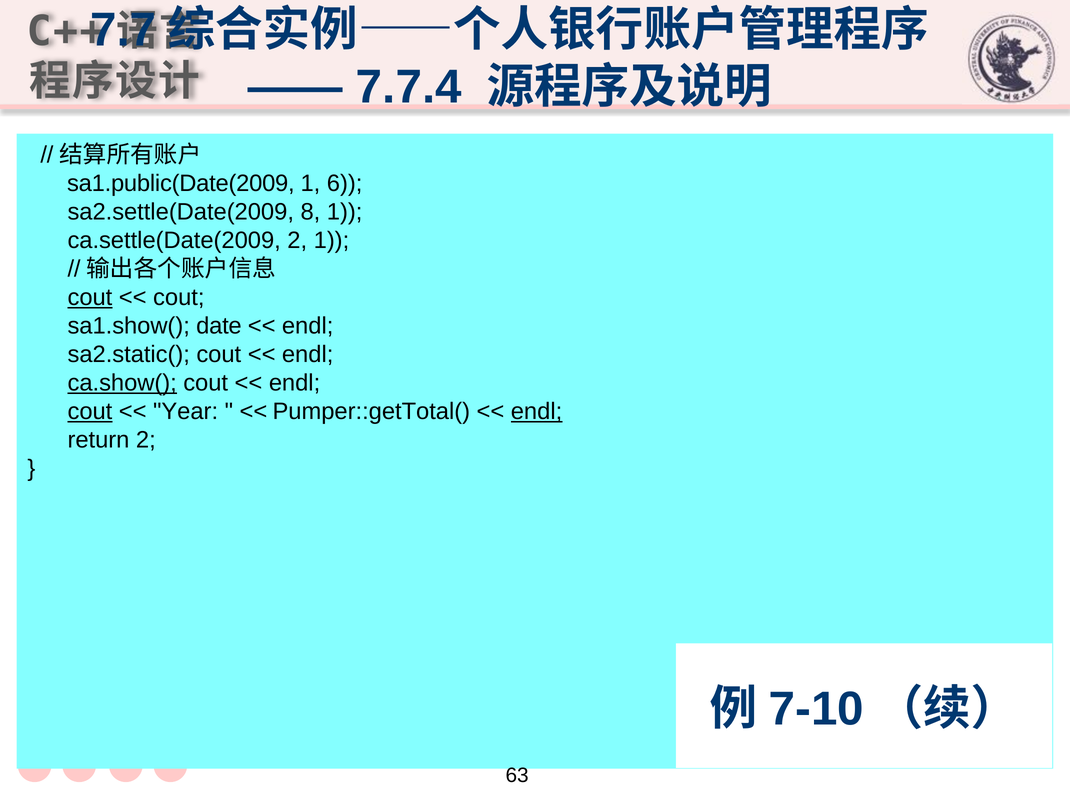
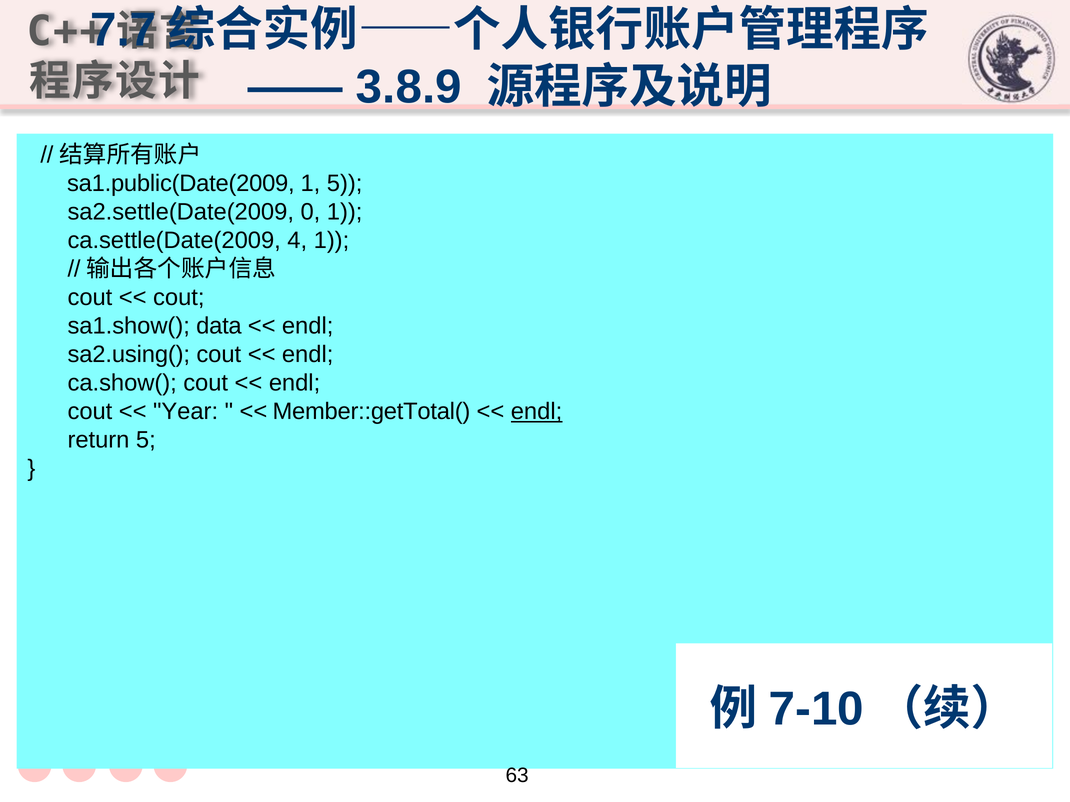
7.7.4: 7.7.4 -> 3.8.9 (409, 87)
1 6: 6 -> 5 (345, 184)
8: 8 -> 0 (310, 212)
ca.settle(Date(2009 2: 2 -> 4 (297, 241)
cout underline: present -> none (90, 298)
date: date -> data (219, 326)
sa2.static(: sa2.static( -> sa2.using( (129, 355)
ca.show( underline: present -> none (122, 383)
cout underline: present -> none (90, 412)
Pumper::getTotal(: Pumper::getTotal( -> Member::getTotal( (371, 412)
return 2: 2 -> 5 (146, 440)
